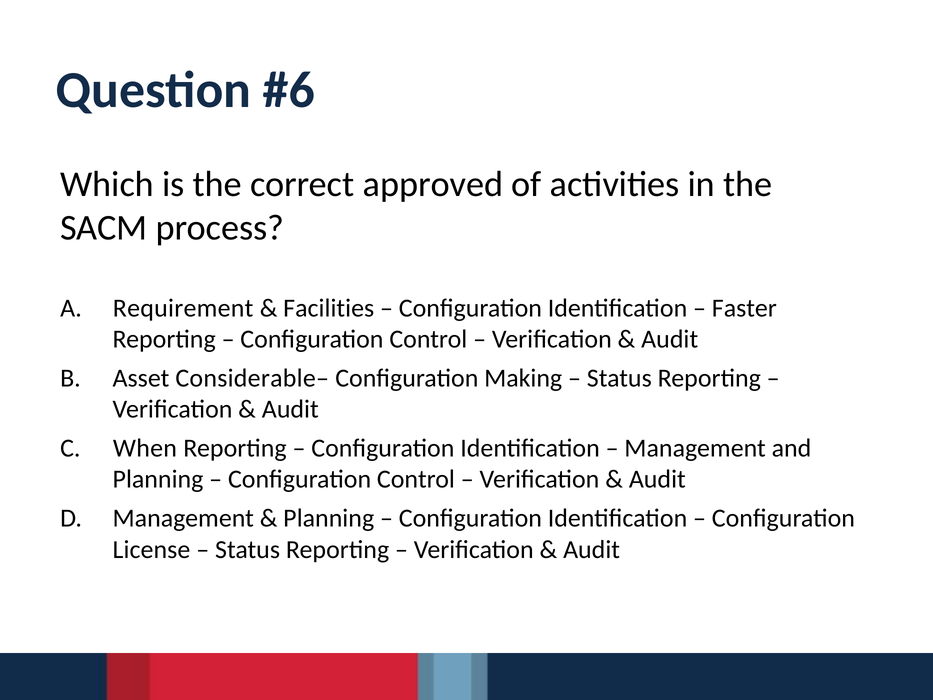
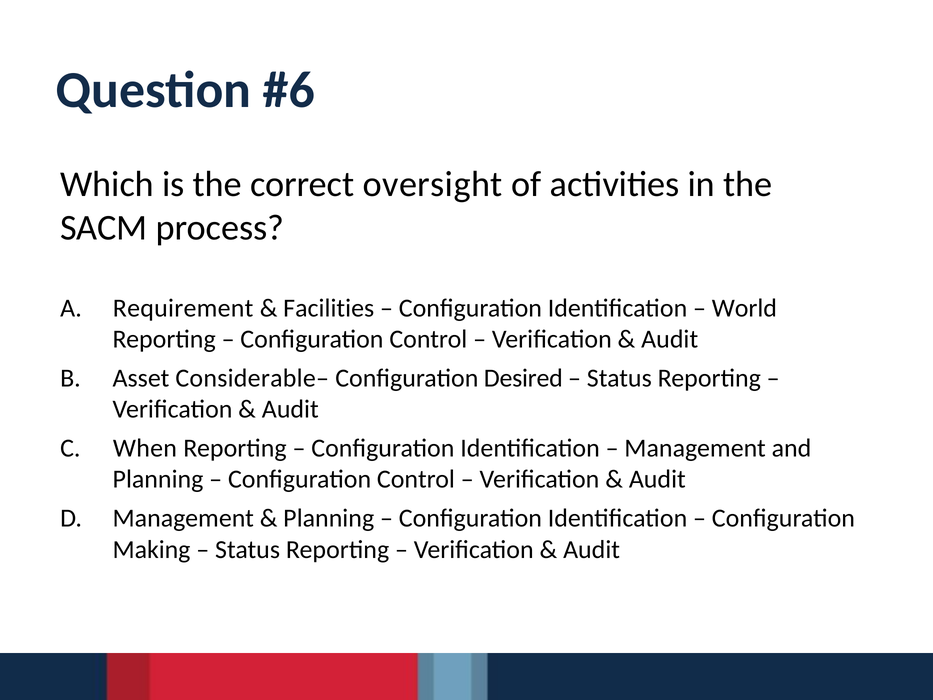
approved: approved -> oversight (433, 184)
Faster: Faster -> World (744, 308)
Making: Making -> Desired (523, 378)
License: License -> Making (152, 549)
